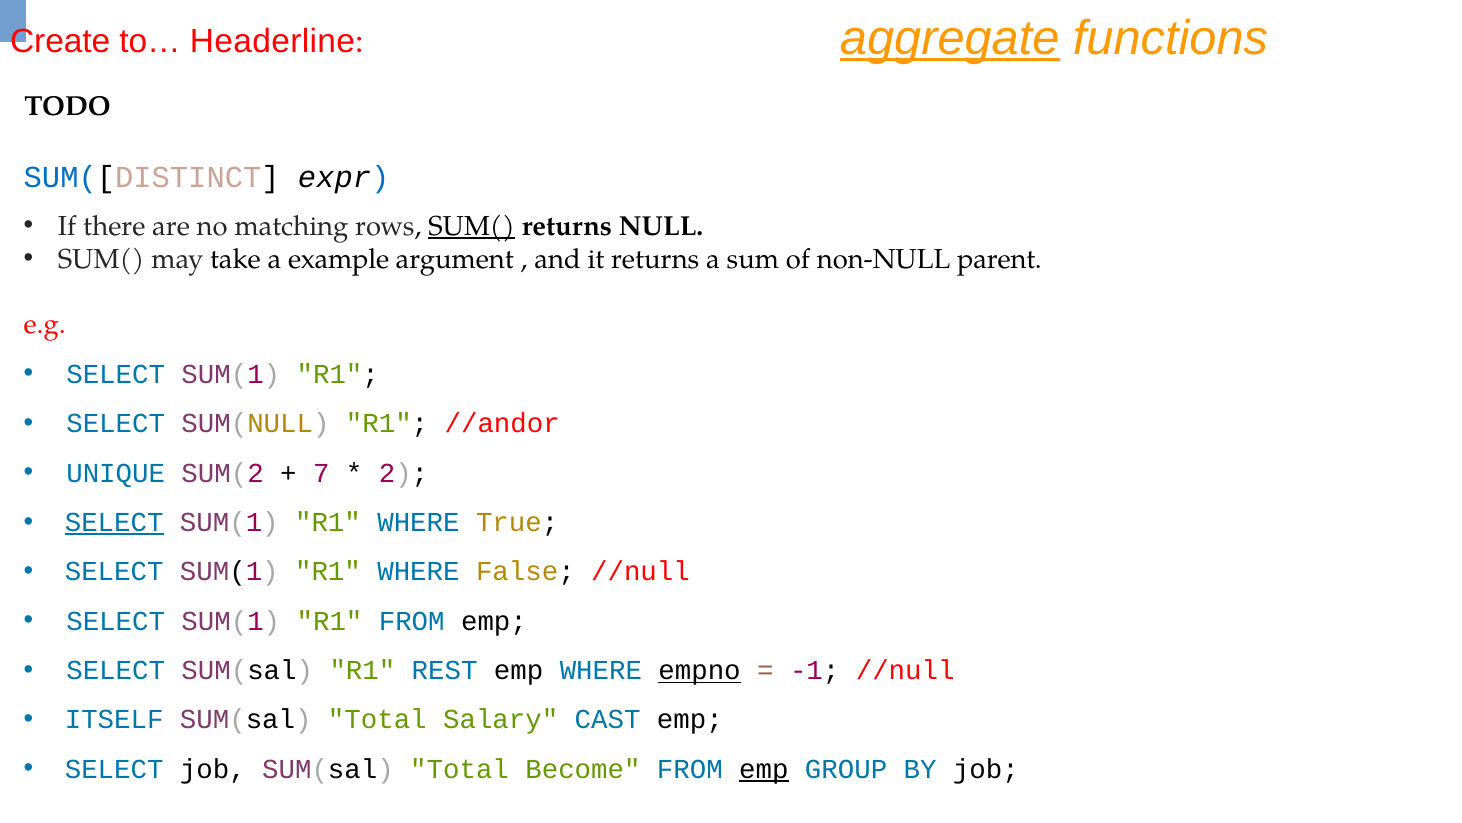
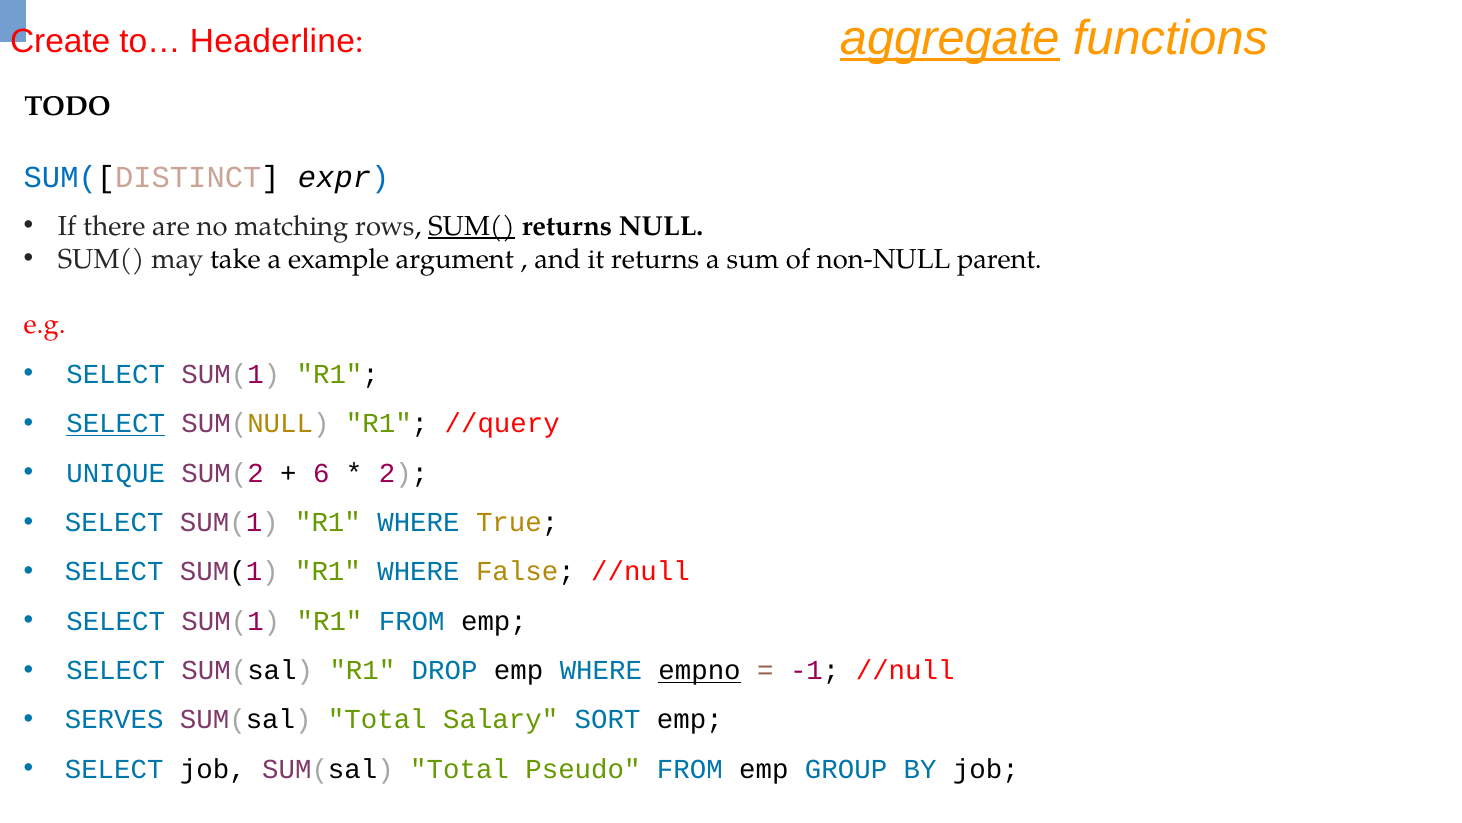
SELECT underline: none -> present (116, 423)
//andor: //andor -> //query (502, 423)
7: 7 -> 6 (321, 473)
SELECT underline: present -> none (114, 522)
REST: REST -> DROP (445, 670)
ITSELF: ITSELF -> SERVES (114, 719)
CAST: CAST -> SORT (608, 719)
Become: Become -> Pseudo (583, 769)
emp underline: present -> none (764, 769)
